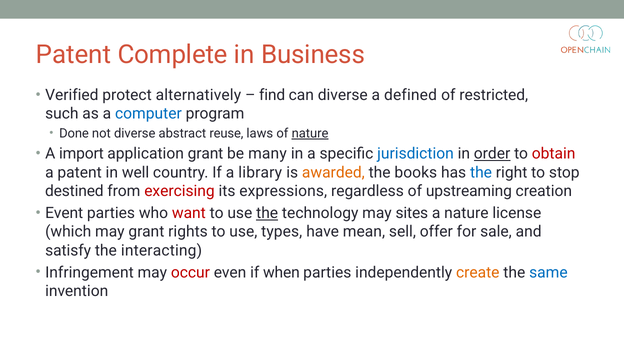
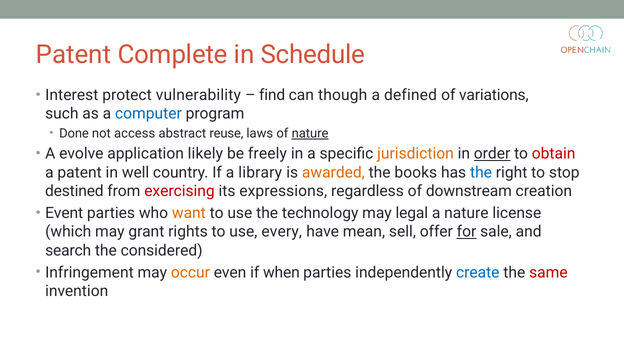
Business: Business -> Schedule (313, 54)
Verified: Verified -> Interest (72, 95)
alternatively: alternatively -> vulnerability (198, 95)
can diverse: diverse -> though (343, 95)
restricted: restricted -> variations (494, 95)
not diverse: diverse -> access (135, 133)
import: import -> evolve (81, 154)
application grant: grant -> likely (205, 154)
many: many -> freely (267, 154)
jurisdiction colour: blue -> orange (416, 154)
upstreaming: upstreaming -> downstream (469, 191)
want colour: red -> orange (189, 213)
the underline: present -> none (267, 213)
sites: sites -> legal (412, 213)
types: types -> every (282, 232)
for underline: none -> present (467, 232)
satisfy: satisfy -> search (68, 251)
interacting: interacting -> considered (162, 251)
occur colour: red -> orange (190, 272)
create colour: orange -> blue (478, 272)
same colour: blue -> red (548, 272)
